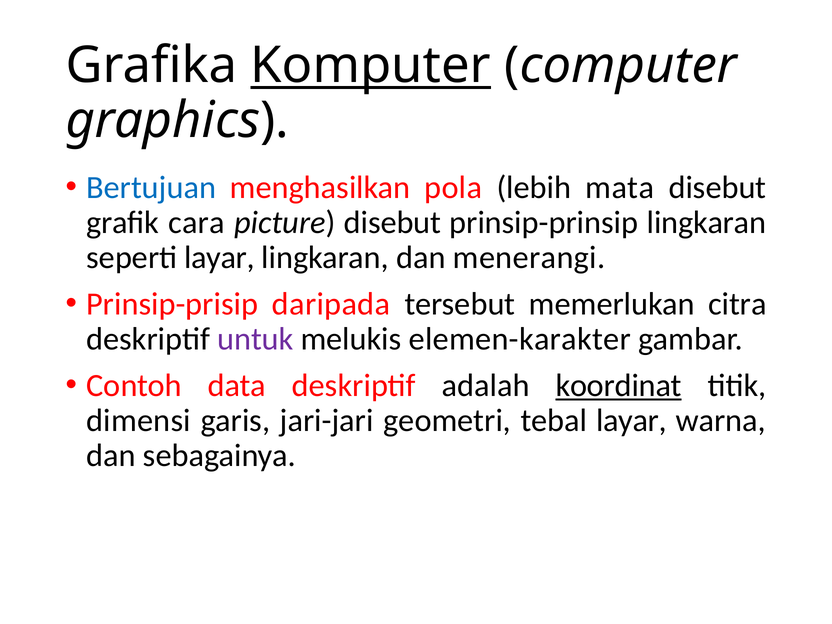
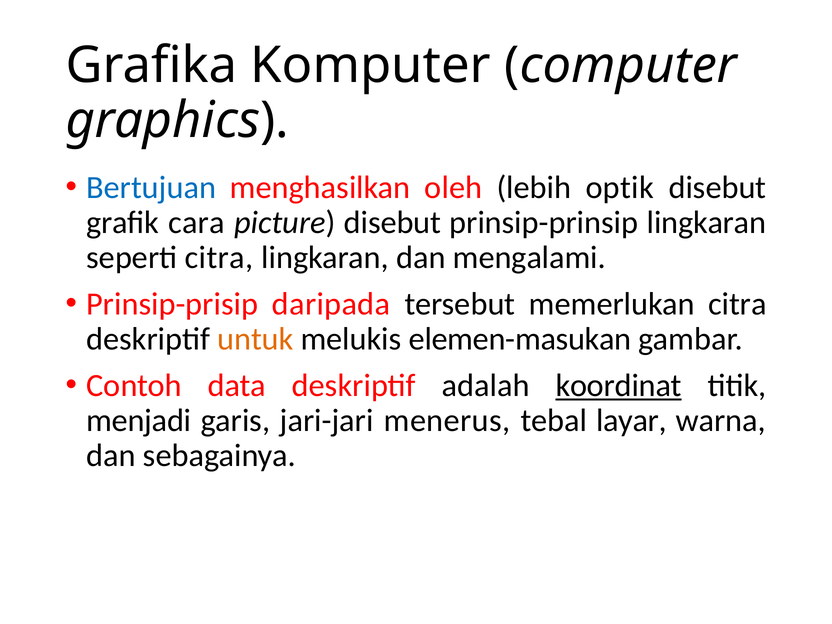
Komputer underline: present -> none (371, 66)
pola: pola -> oleh (453, 188)
mata: mata -> optik (620, 188)
seperti layar: layar -> citra (219, 257)
menerangi: menerangi -> mengalami (529, 257)
untuk colour: purple -> orange (255, 339)
elemen-karakter: elemen-karakter -> elemen-masukan (520, 339)
dimensi: dimensi -> menjadi (139, 420)
geometri: geometri -> menerus (447, 420)
